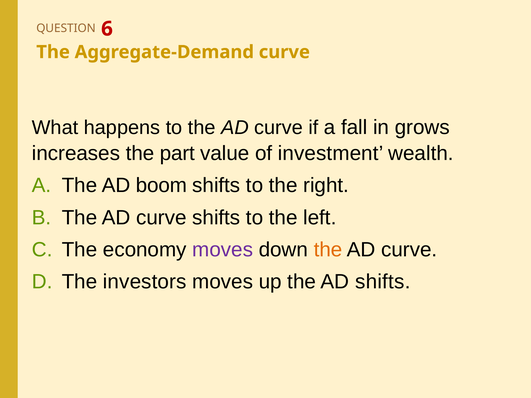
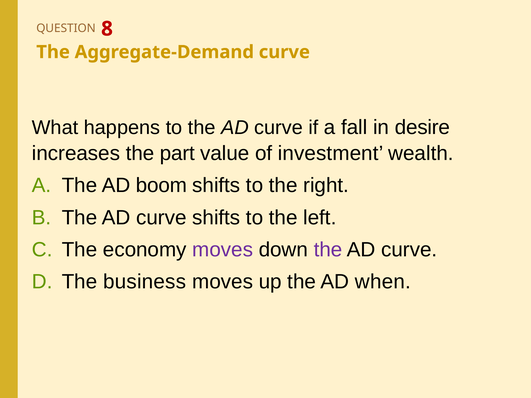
6: 6 -> 8 (107, 29)
grows: grows -> desire (422, 127)
the colour: orange -> purple (328, 250)
investors: investors -> business (145, 282)
AD shifts: shifts -> when (383, 282)
